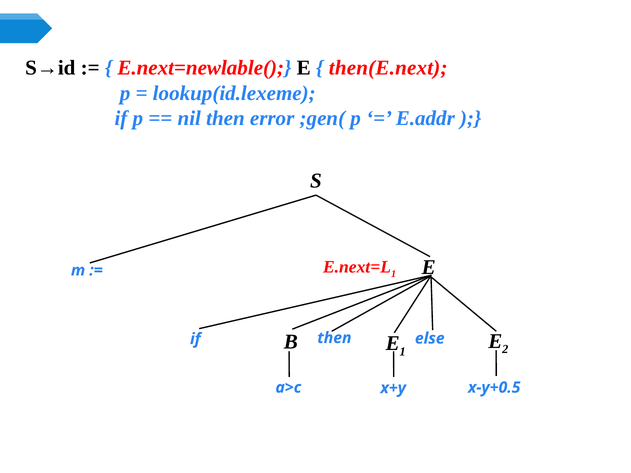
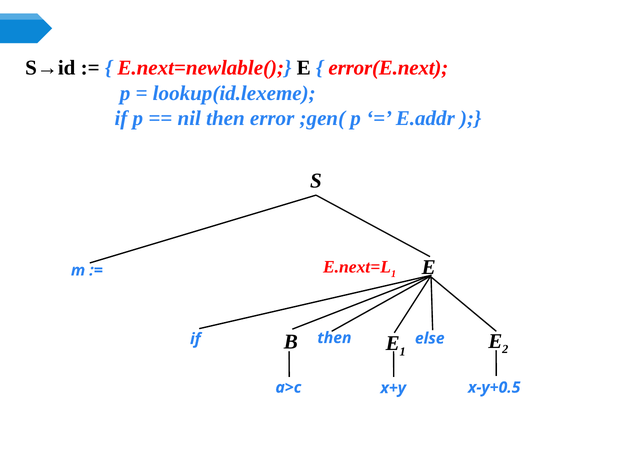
then(E.next: then(E.next -> error(E.next (388, 68)
